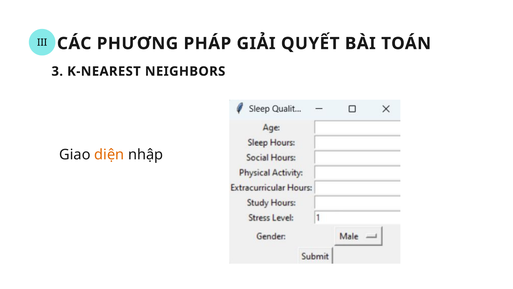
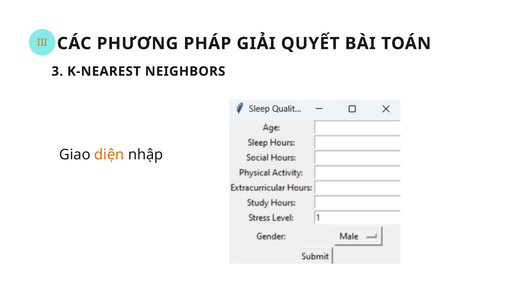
III colour: black -> orange (42, 42)
